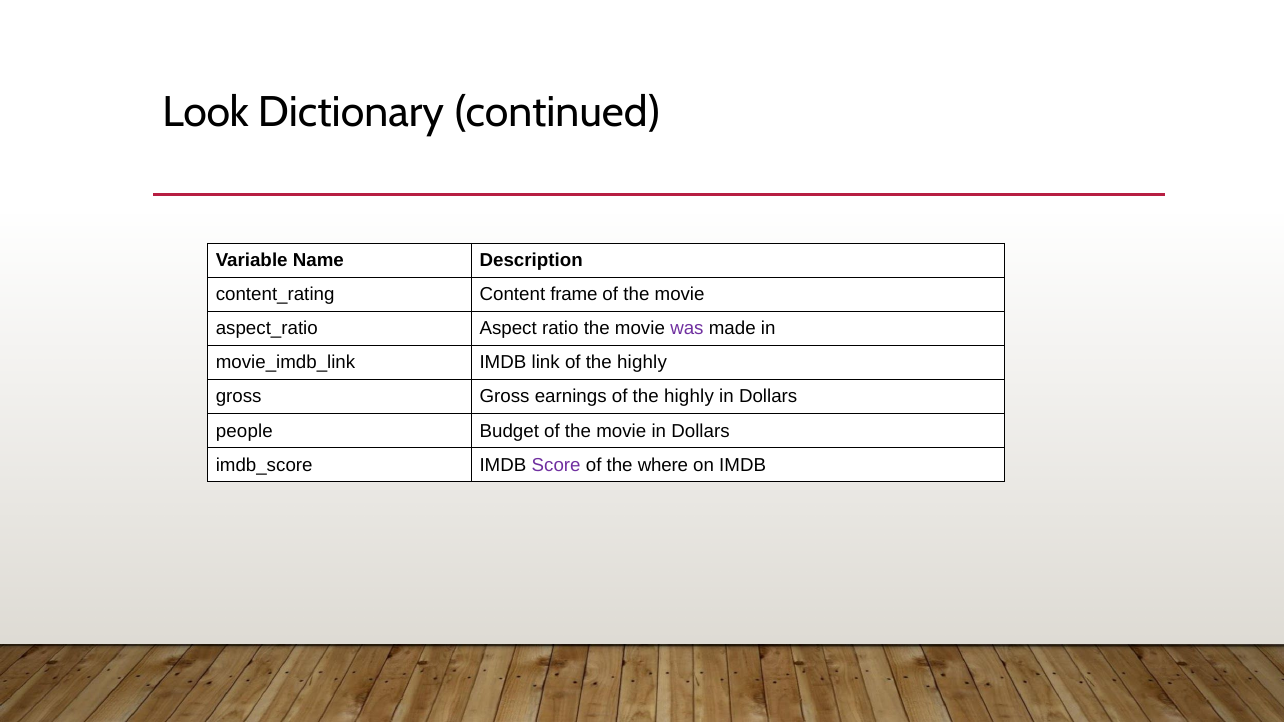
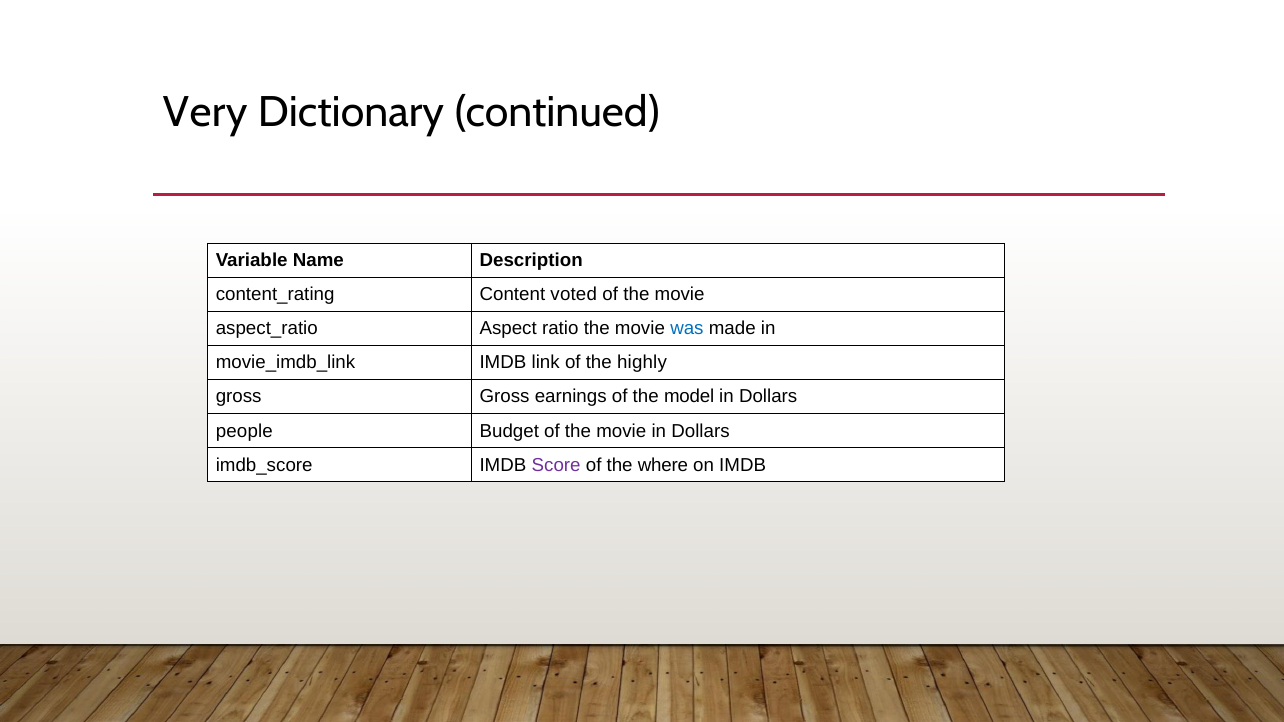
Look: Look -> Very (205, 112)
frame: frame -> voted (574, 295)
was colour: purple -> blue (687, 329)
earnings of the highly: highly -> model (689, 397)
